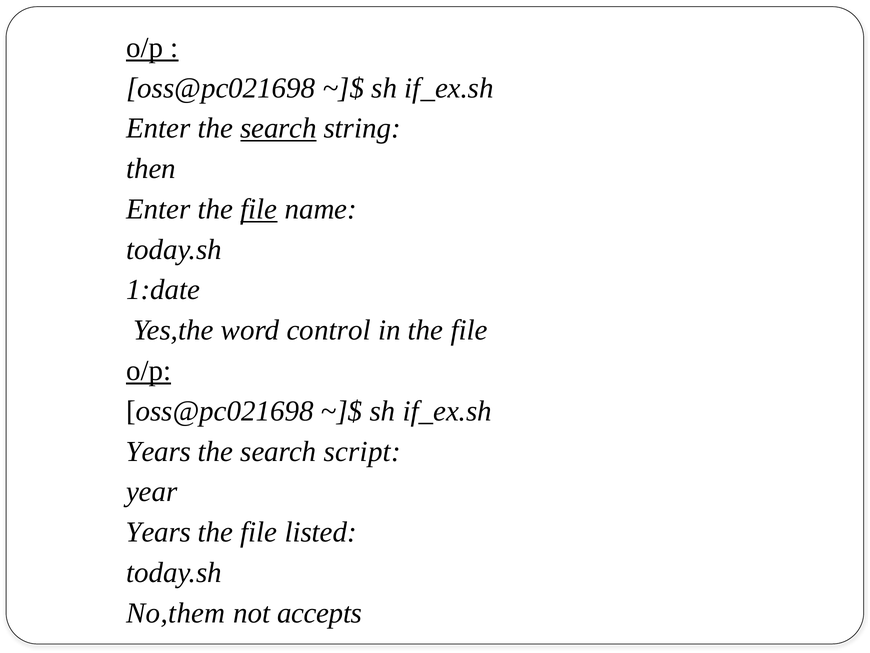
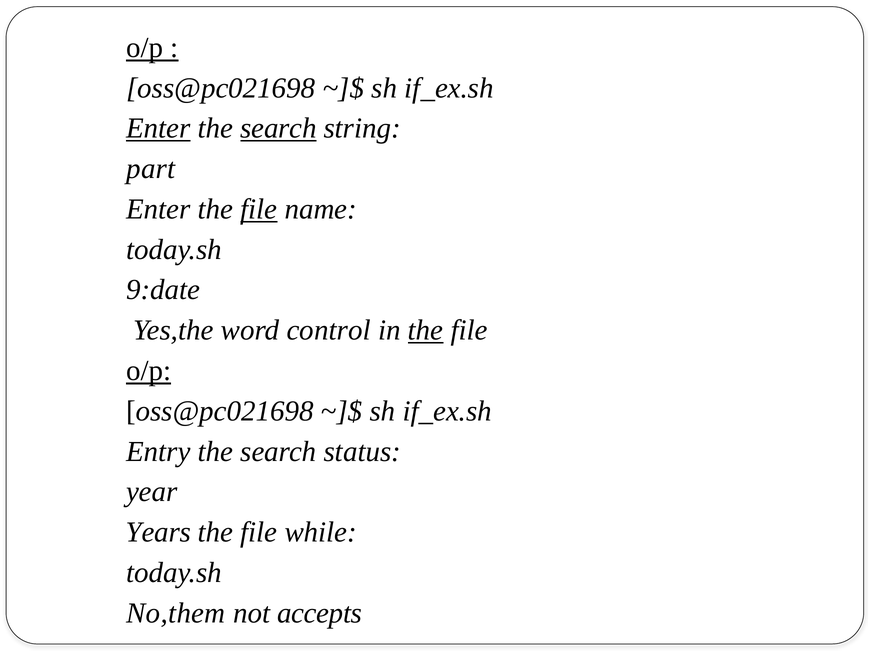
Enter underline: none -> present (158, 128)
then: then -> part (151, 169)
1:date: 1:date -> 9:date (163, 290)
the underline: none -> present (426, 330)
Years: Years -> Entry (158, 451)
script: script -> status (362, 451)
listed: listed -> while (321, 532)
